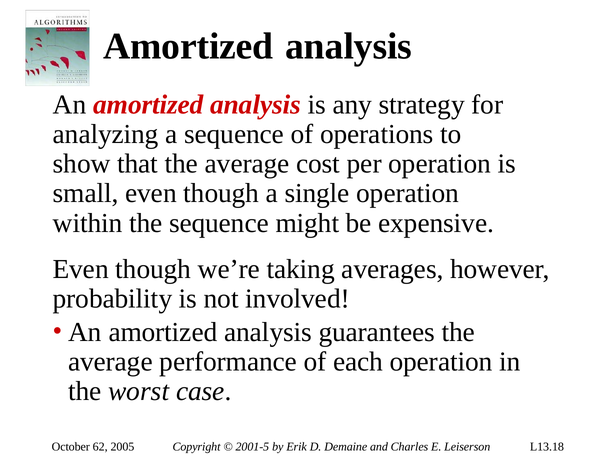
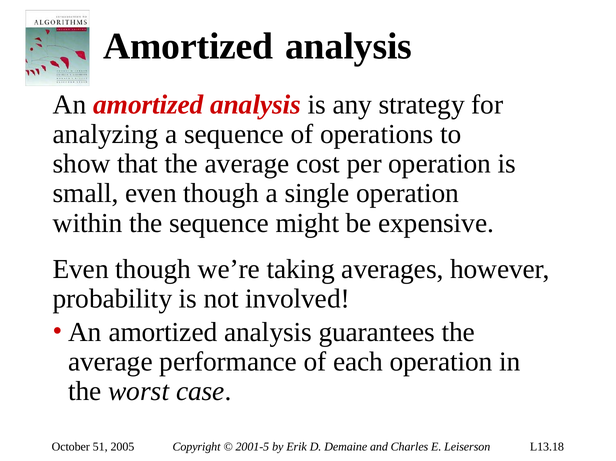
62: 62 -> 51 (100, 447)
